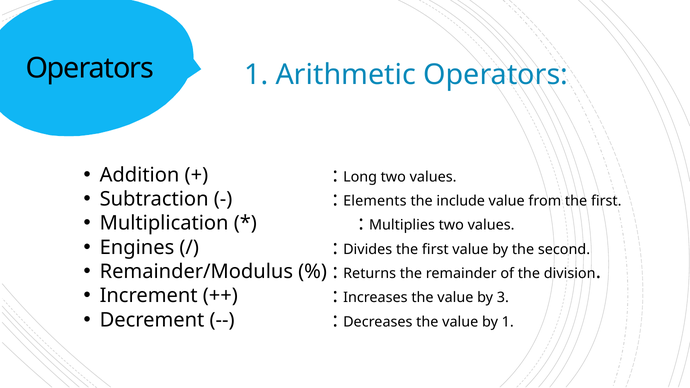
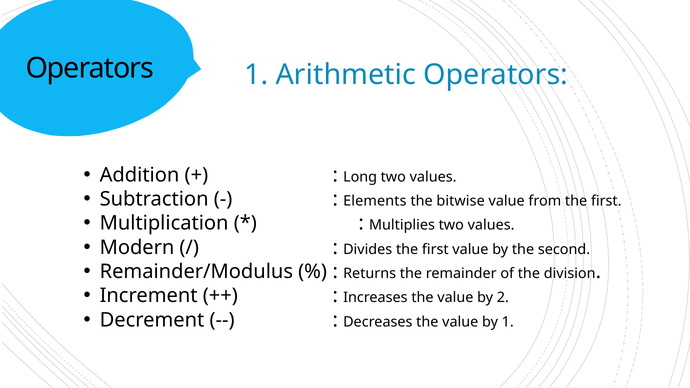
include: include -> bitwise (461, 201)
Engines: Engines -> Modern (137, 248)
3: 3 -> 2 (503, 298)
